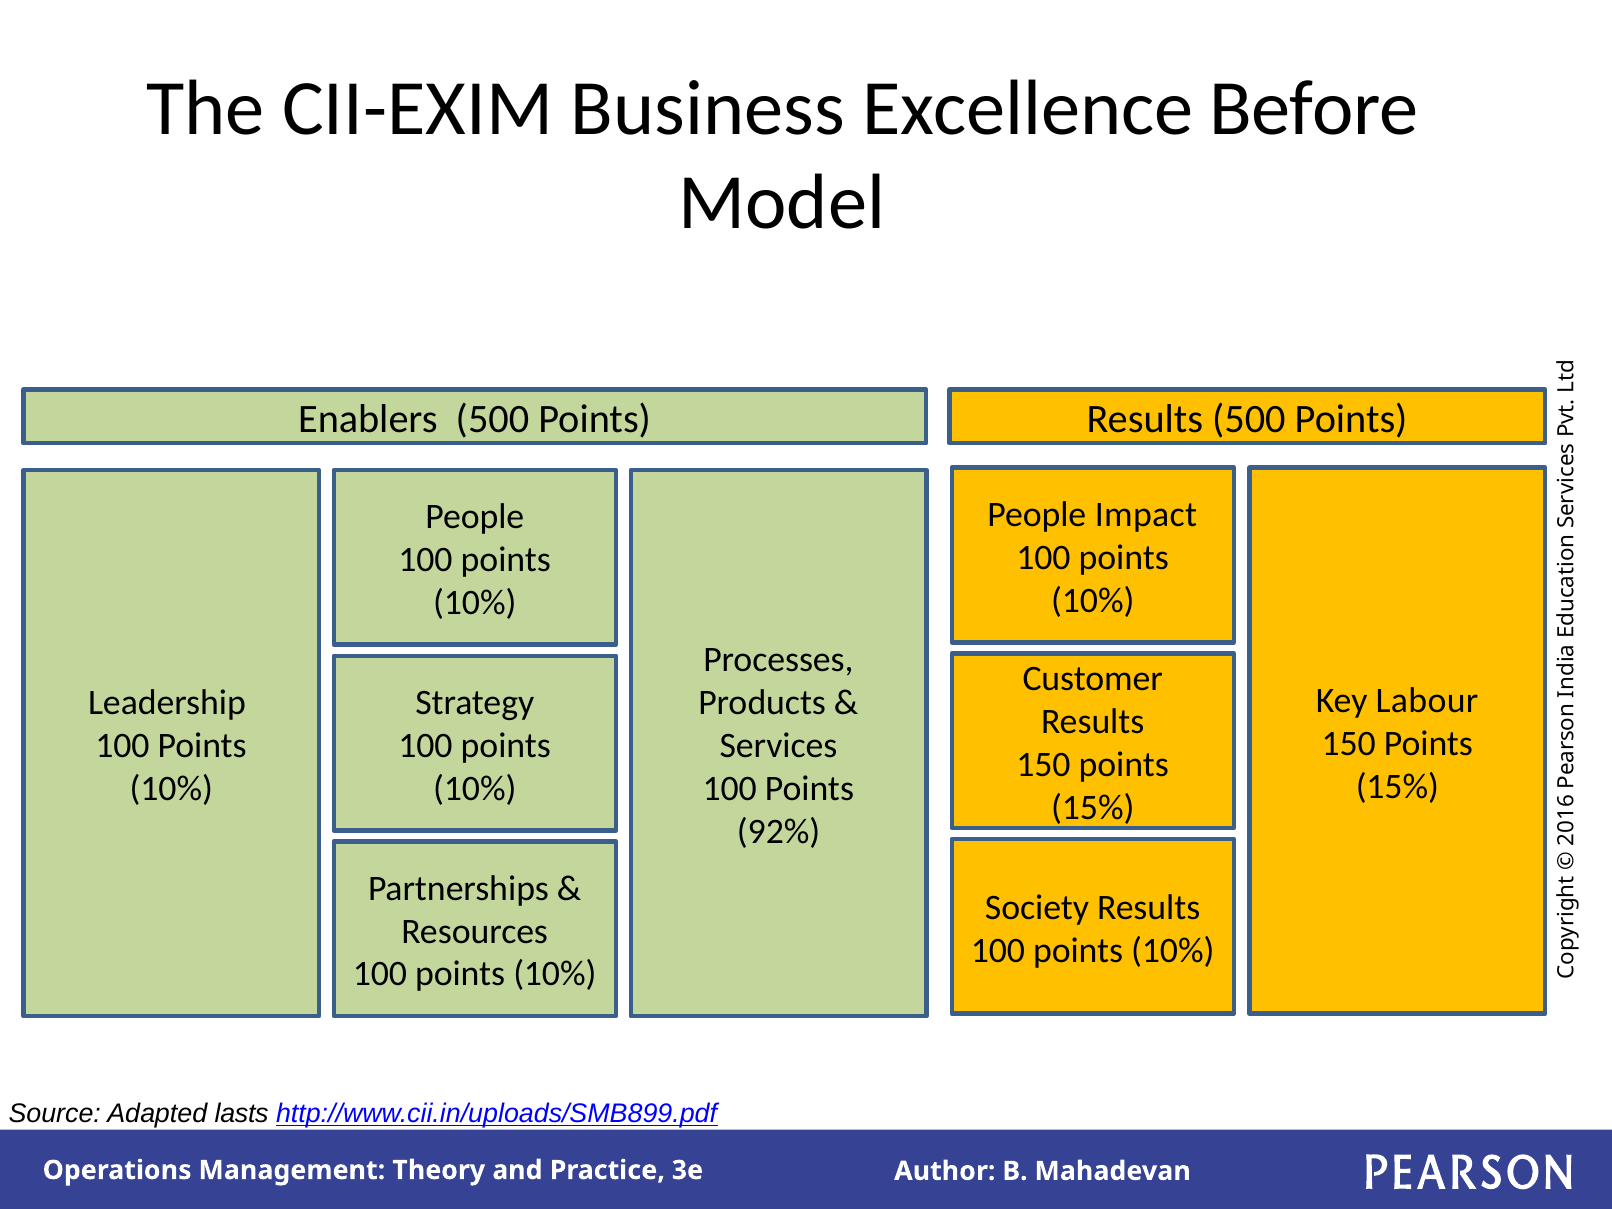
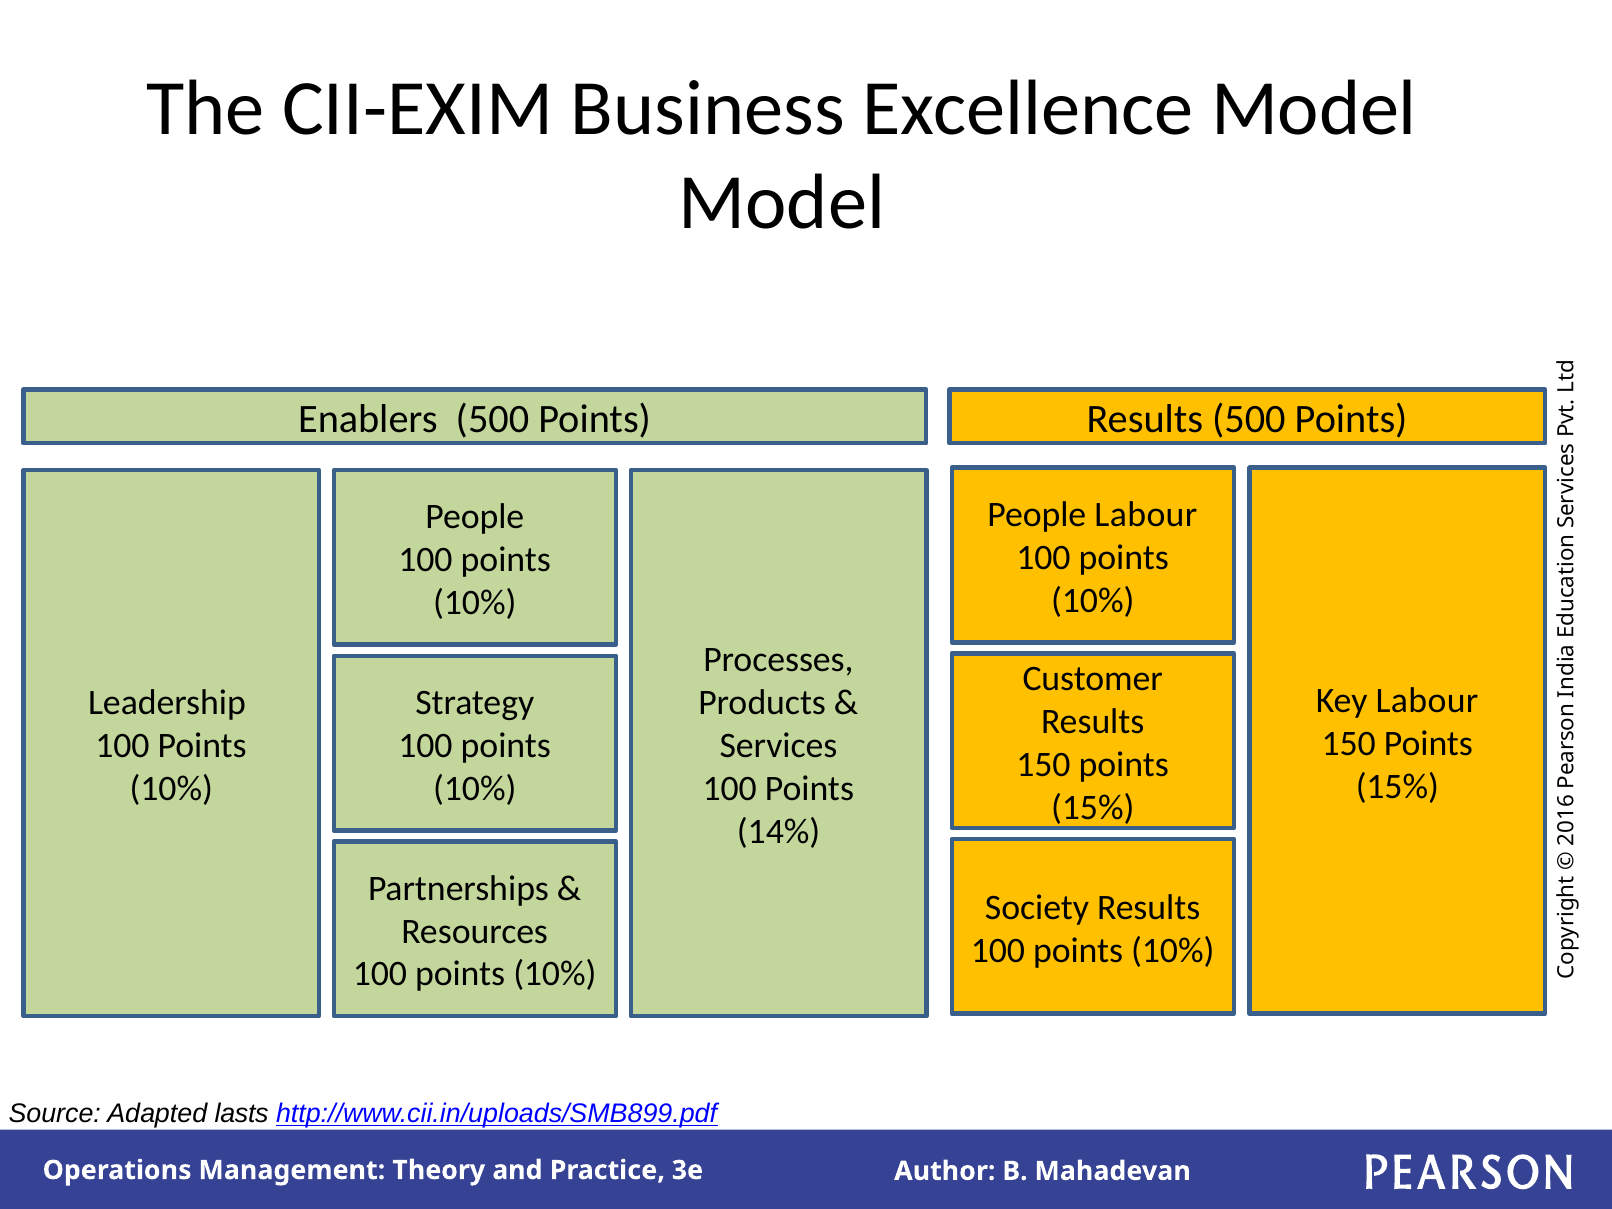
Excellence Before: Before -> Model (1314, 109)
People Impact: Impact -> Labour (1146, 514)
92%: 92% -> 14% (779, 832)
